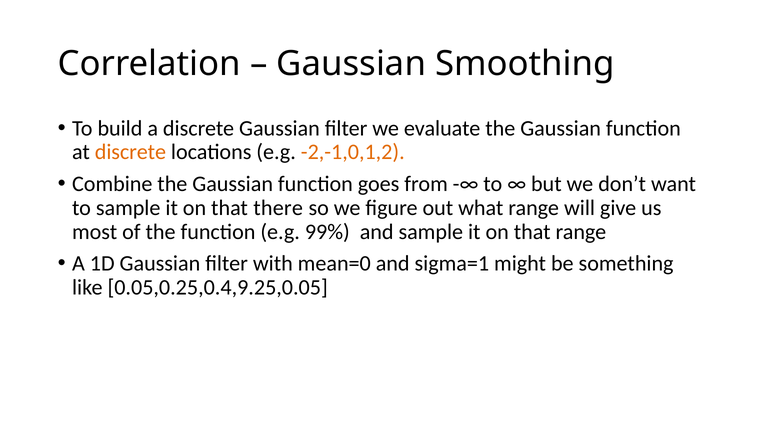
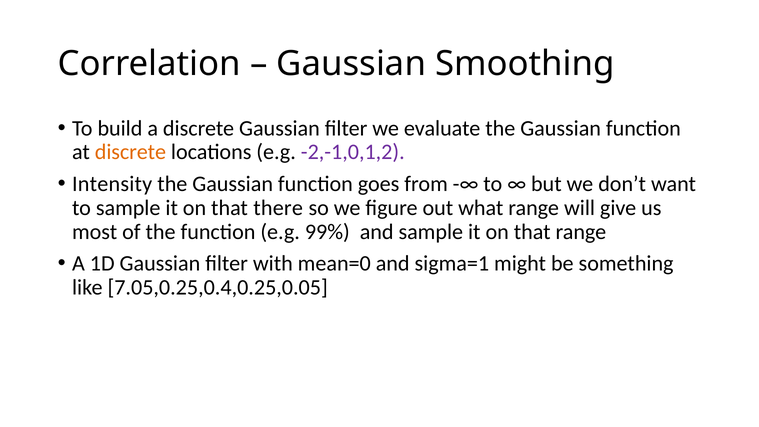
-2,-1,0,1,2 colour: orange -> purple (353, 152)
Combine: Combine -> Intensity (112, 184)
0.05,0.25,0.4,9.25,0.05: 0.05,0.25,0.4,9.25,0.05 -> 7.05,0.25,0.4,0.25,0.05 (218, 287)
